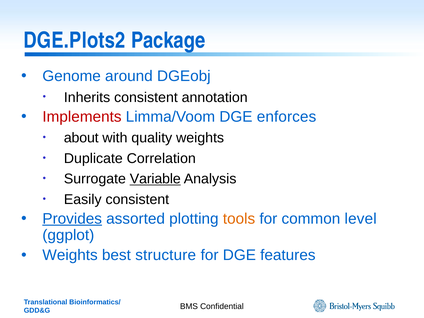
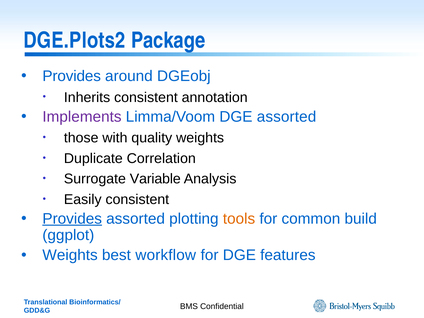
Genome: Genome -> Provides (72, 76)
Implements colour: red -> purple (82, 117)
DGE enforces: enforces -> assorted (287, 117)
about: about -> those (81, 138)
Variable underline: present -> none (155, 179)
level: level -> build (361, 219)
structure: structure -> workflow (166, 255)
